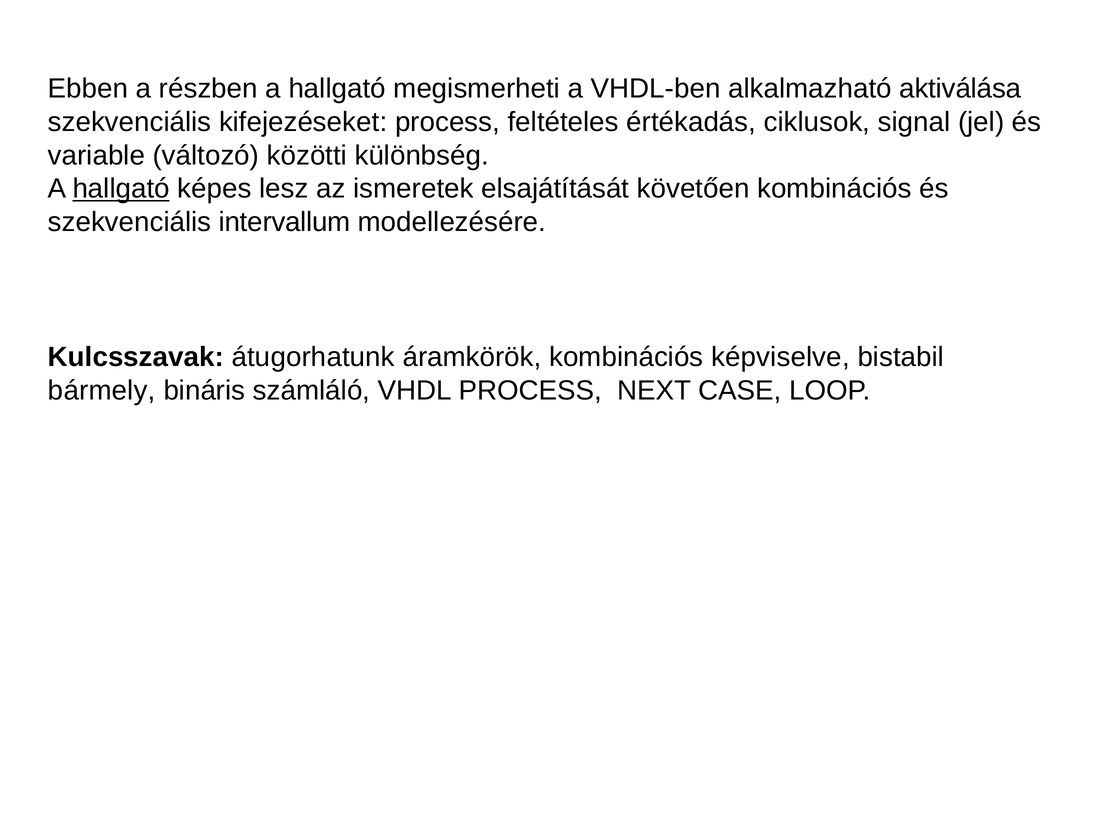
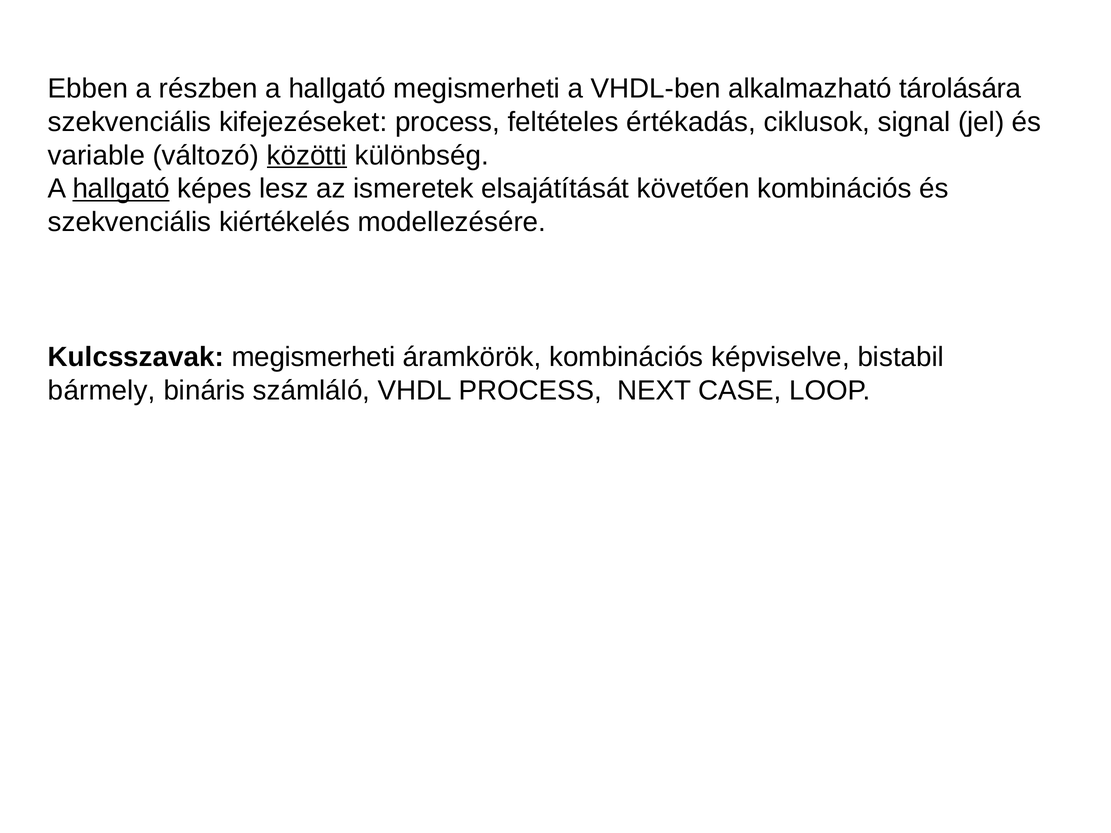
aktiválása: aktiválása -> tárolására (960, 89)
közötti underline: none -> present (307, 156)
intervallum: intervallum -> kiértékelés (285, 222)
Kulcsszavak átugorhatunk: átugorhatunk -> megismerheti (313, 357)
